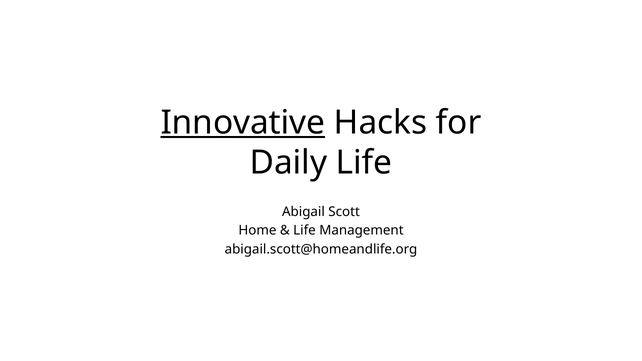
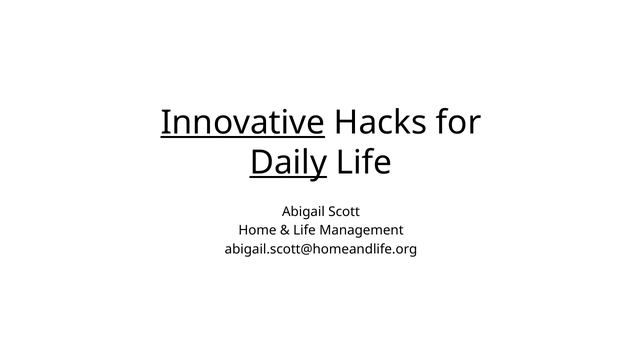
Daily underline: none -> present (288, 163)
